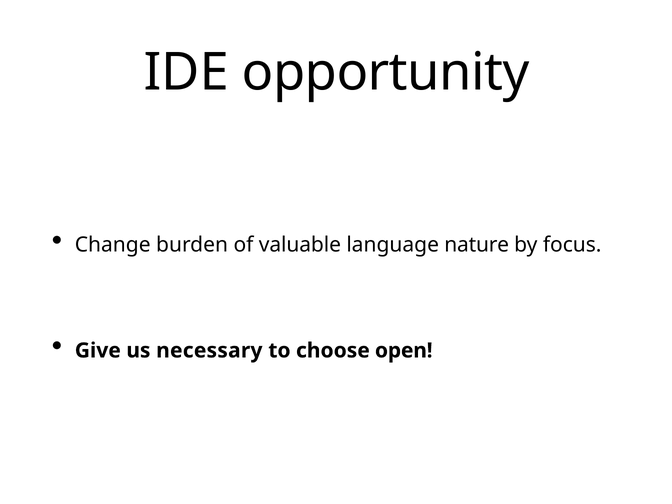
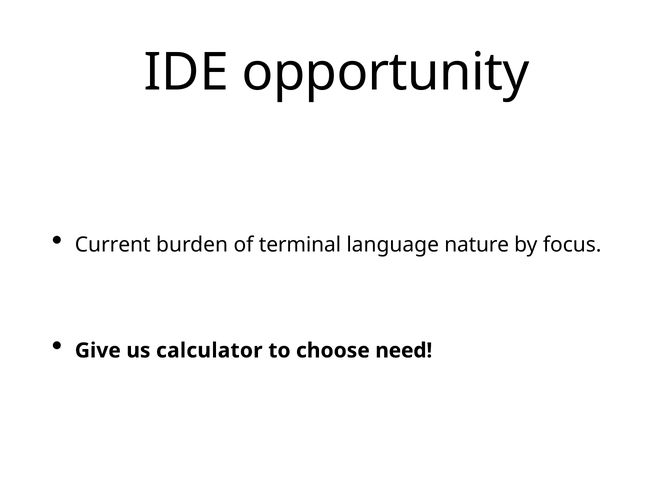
Change: Change -> Current (113, 245)
valuable: valuable -> terminal (300, 245)
necessary: necessary -> calculator (209, 351)
open: open -> need (404, 351)
